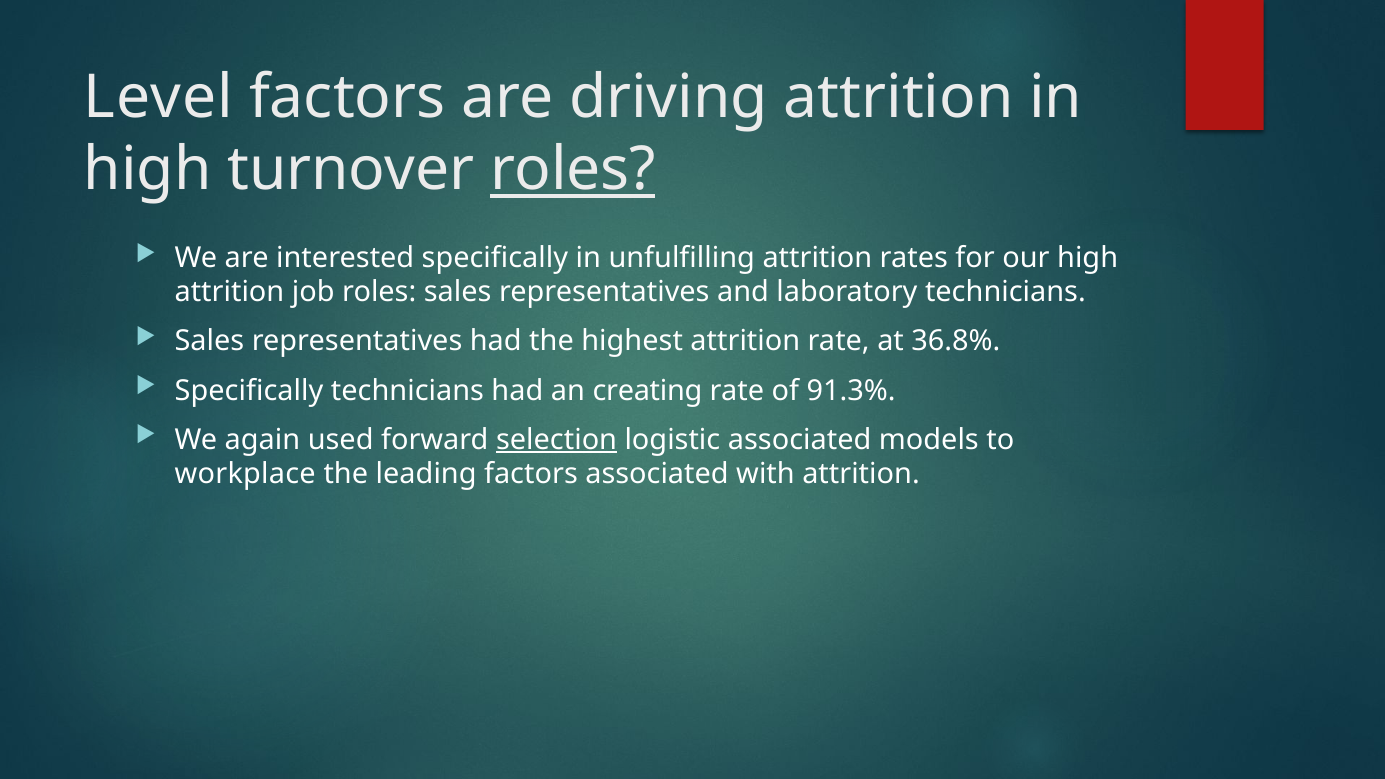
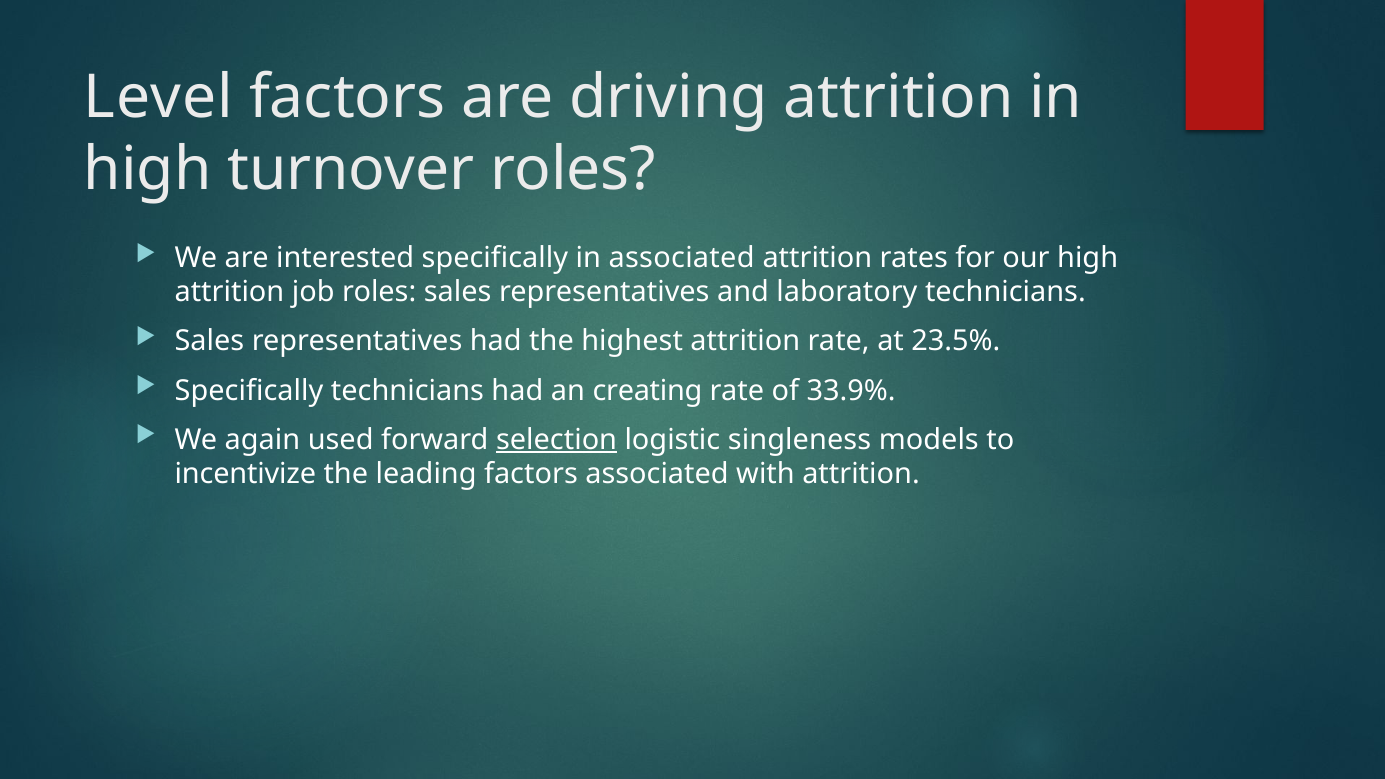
roles underline: present -> none (573, 170)
in unfulfilling: unfulfilling -> associated (682, 258)
36.8%: 36.8% -> 23.5% (956, 341)
91.3%: 91.3% -> 33.9% (851, 391)
logistic associated: associated -> singleness (800, 440)
workplace: workplace -> incentivize (245, 474)
